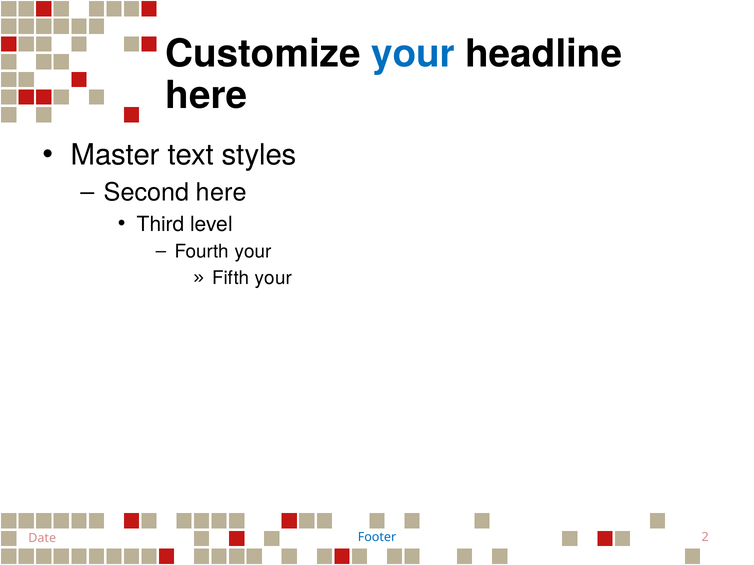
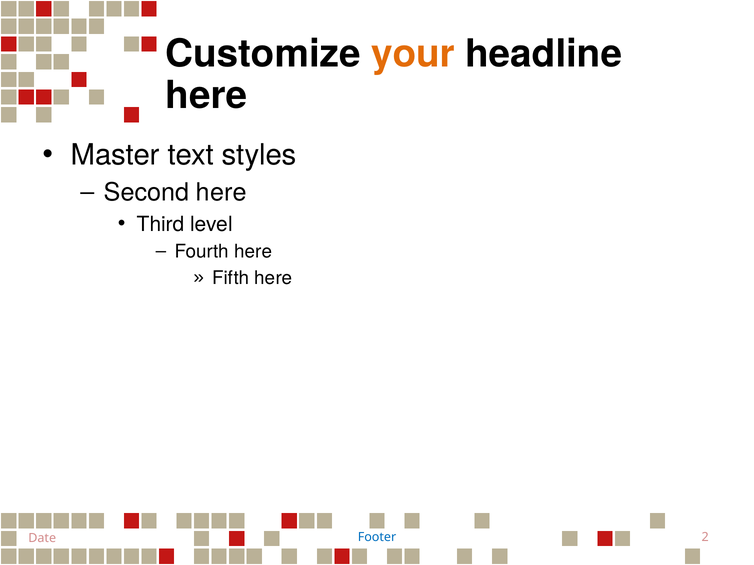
your colour: blue -> orange (413, 54)
Fourth your: your -> here (253, 252)
Fifth your: your -> here (273, 278)
